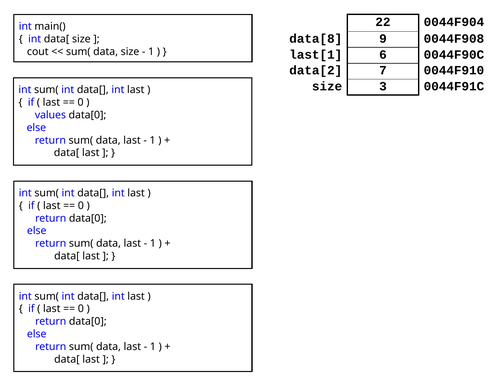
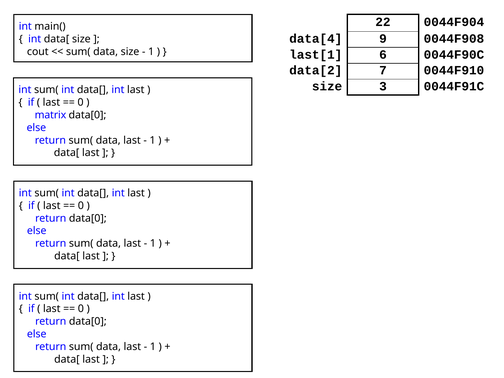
data[8: data[8 -> data[4 (316, 39)
values: values -> matrix (50, 115)
